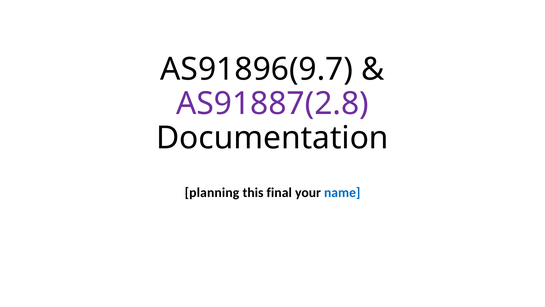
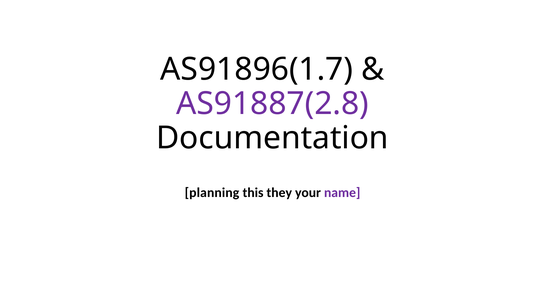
AS91896(9.7: AS91896(9.7 -> AS91896(1.7 (257, 69)
final: final -> they (279, 192)
name colour: blue -> purple (342, 192)
